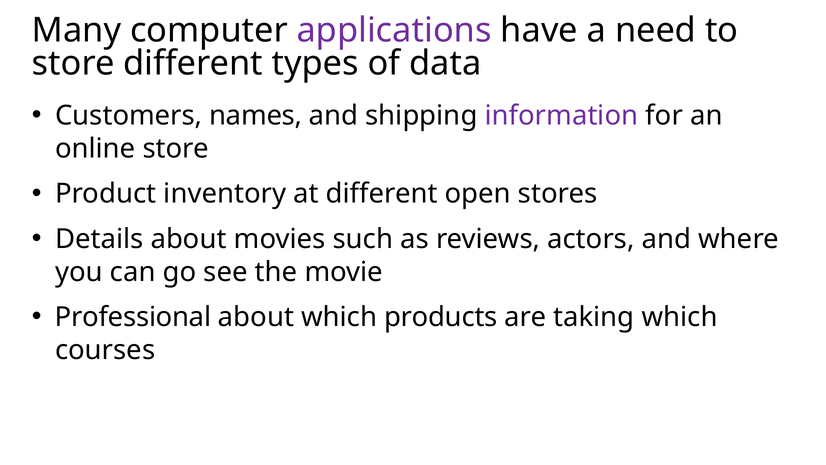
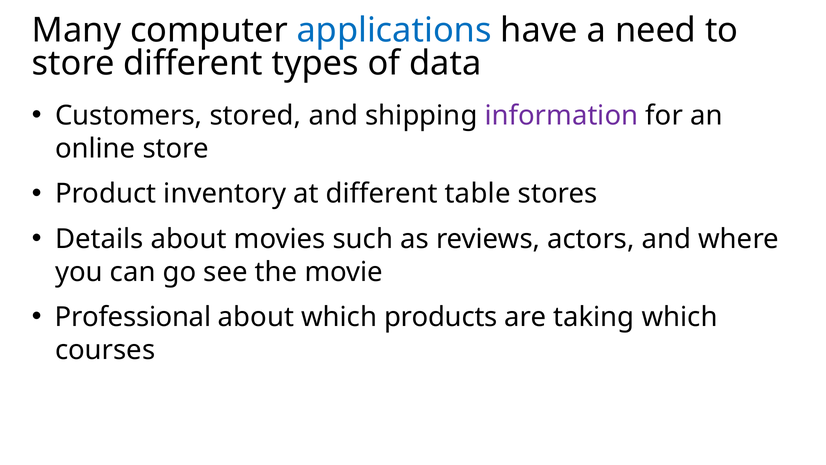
applications colour: purple -> blue (394, 31)
names: names -> stored (255, 116)
open: open -> table (478, 194)
